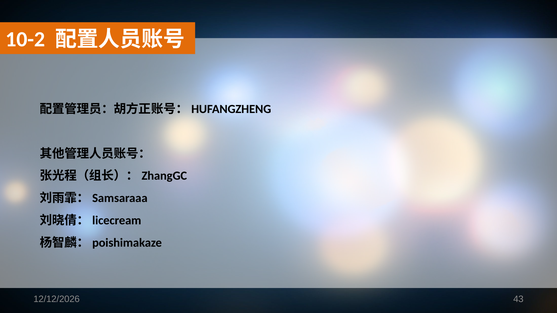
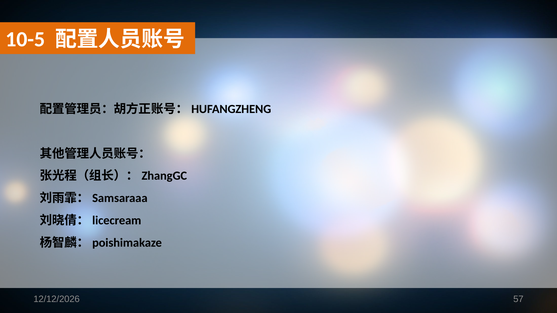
10-2: 10-2 -> 10-5 (25, 39)
43: 43 -> 57 (518, 299)
